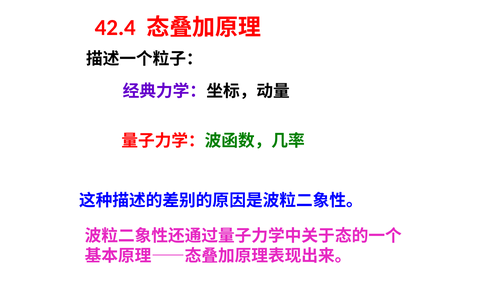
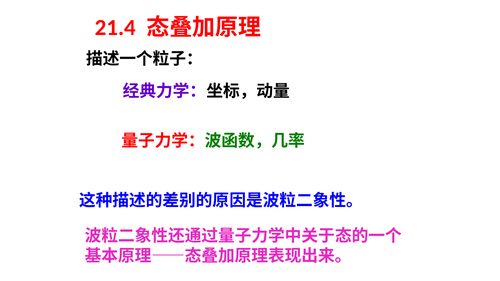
42.4: 42.4 -> 21.4 (115, 28)
